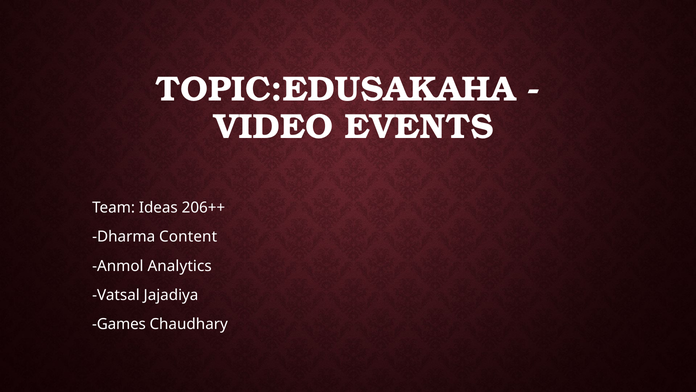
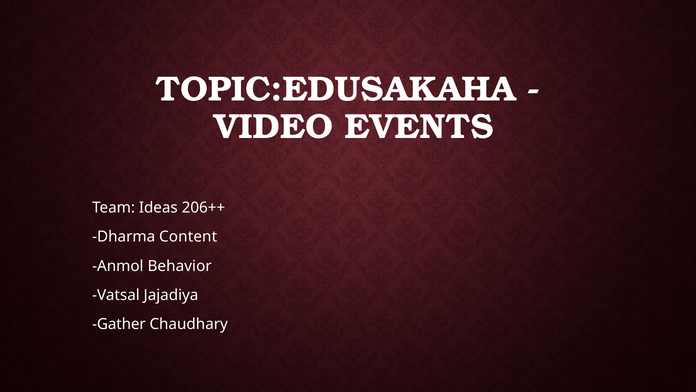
Analytics: Analytics -> Behavior (180, 266)
Games: Games -> Gather (119, 324)
